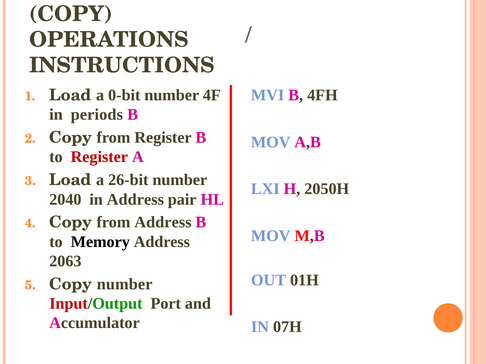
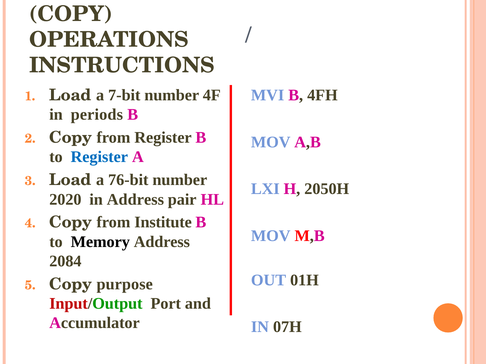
0-bit: 0-bit -> 7-bit (124, 95)
Register colour: red -> blue (99, 157)
26-bit: 26-bit -> 76-bit (128, 180)
2040: 2040 -> 2020 (65, 200)
from Address: Address -> Institute (163, 223)
2063: 2063 -> 2084 (65, 261)
Copy number: number -> purpose (125, 284)
